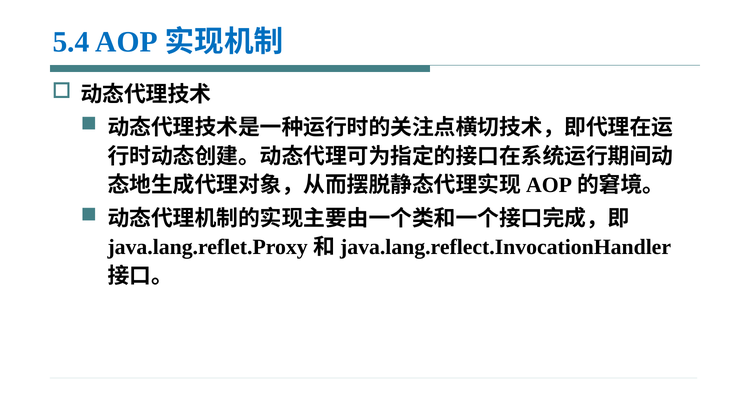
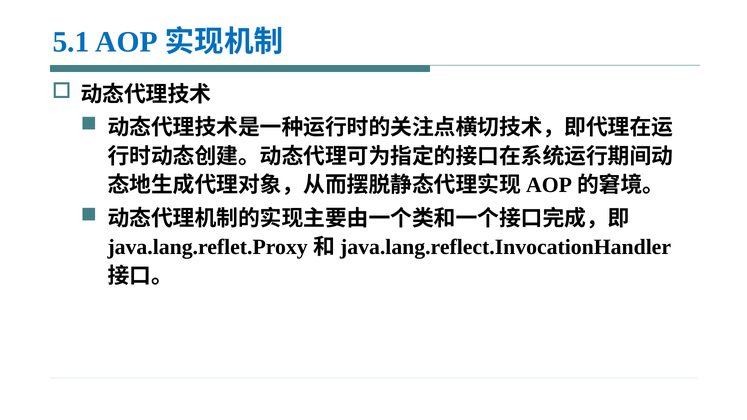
5.4: 5.4 -> 5.1 (71, 42)
